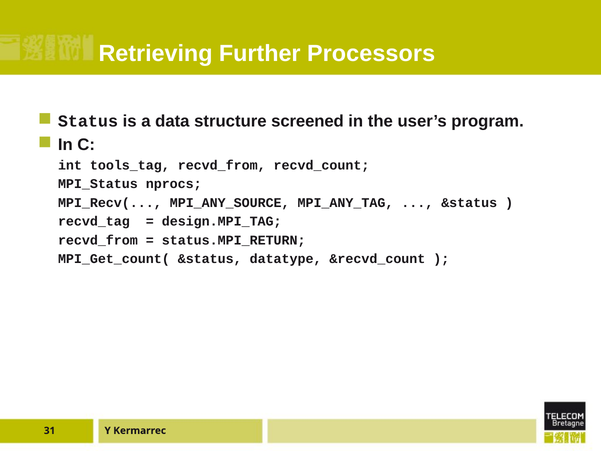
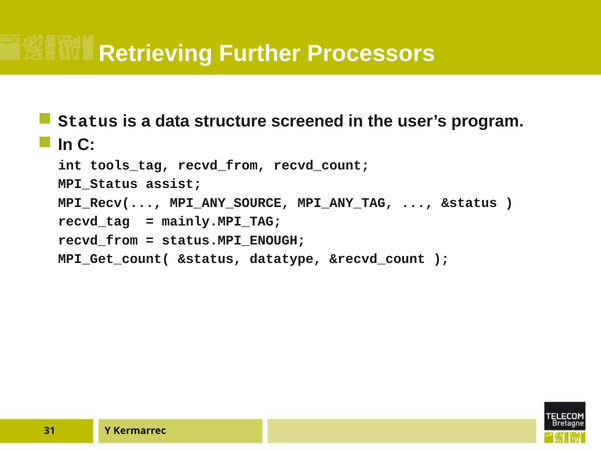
nprocs: nprocs -> assist (174, 184)
design.MPI_TAG: design.MPI_TAG -> mainly.MPI_TAG (222, 221)
status.MPI_RETURN: status.MPI_RETURN -> status.MPI_ENOUGH (234, 240)
